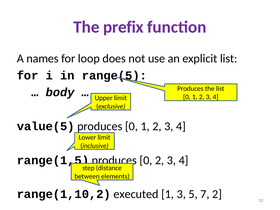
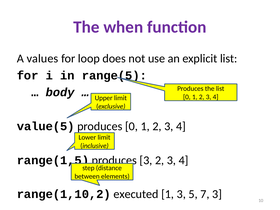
prefix: prefix -> when (123, 27)
names: names -> values (42, 58)
0: 0 -> 3 (146, 160)
7 2: 2 -> 3 (217, 194)
